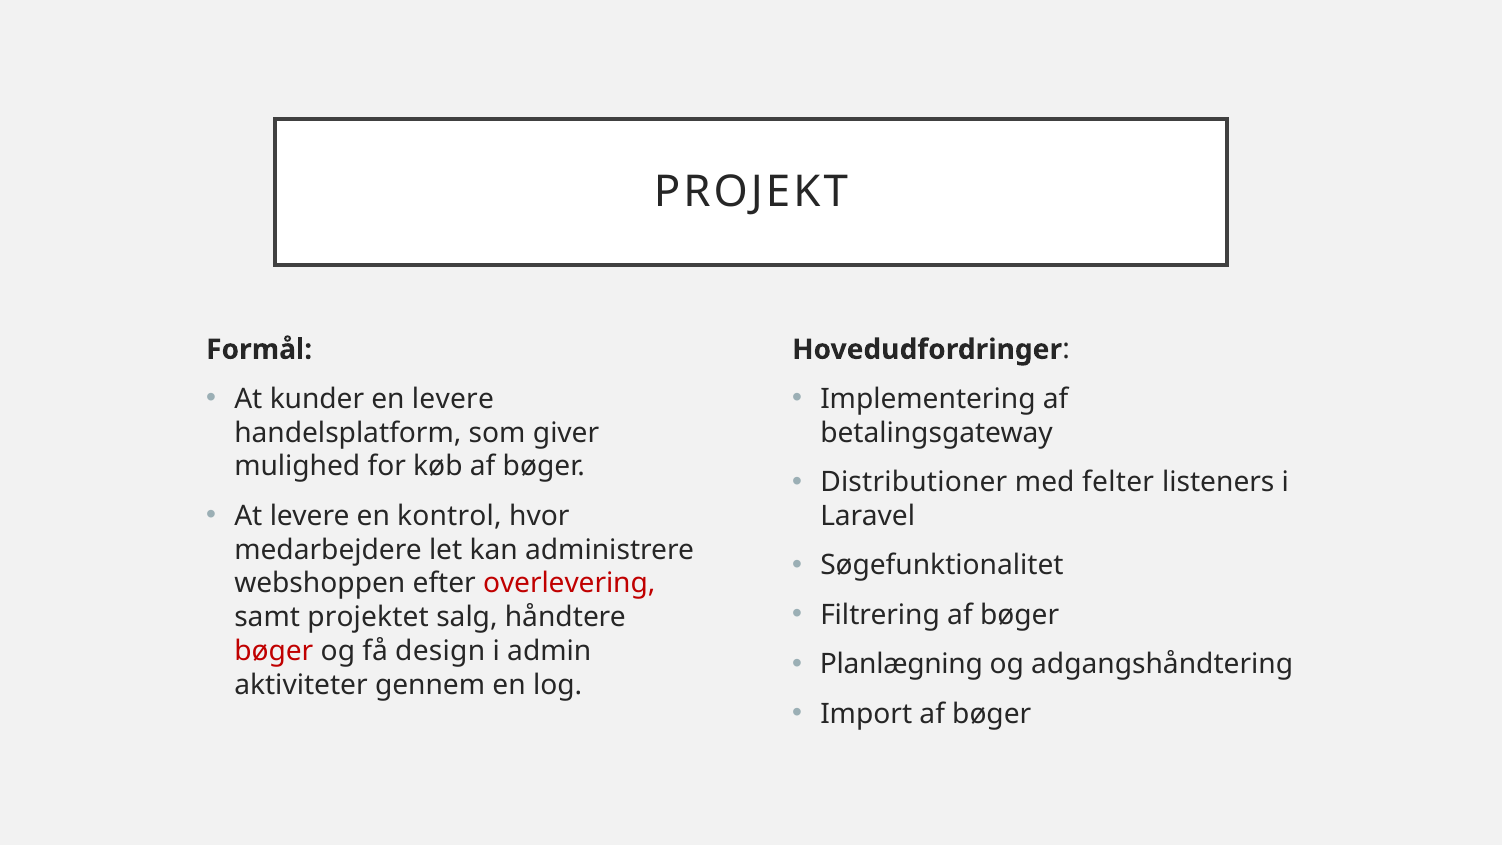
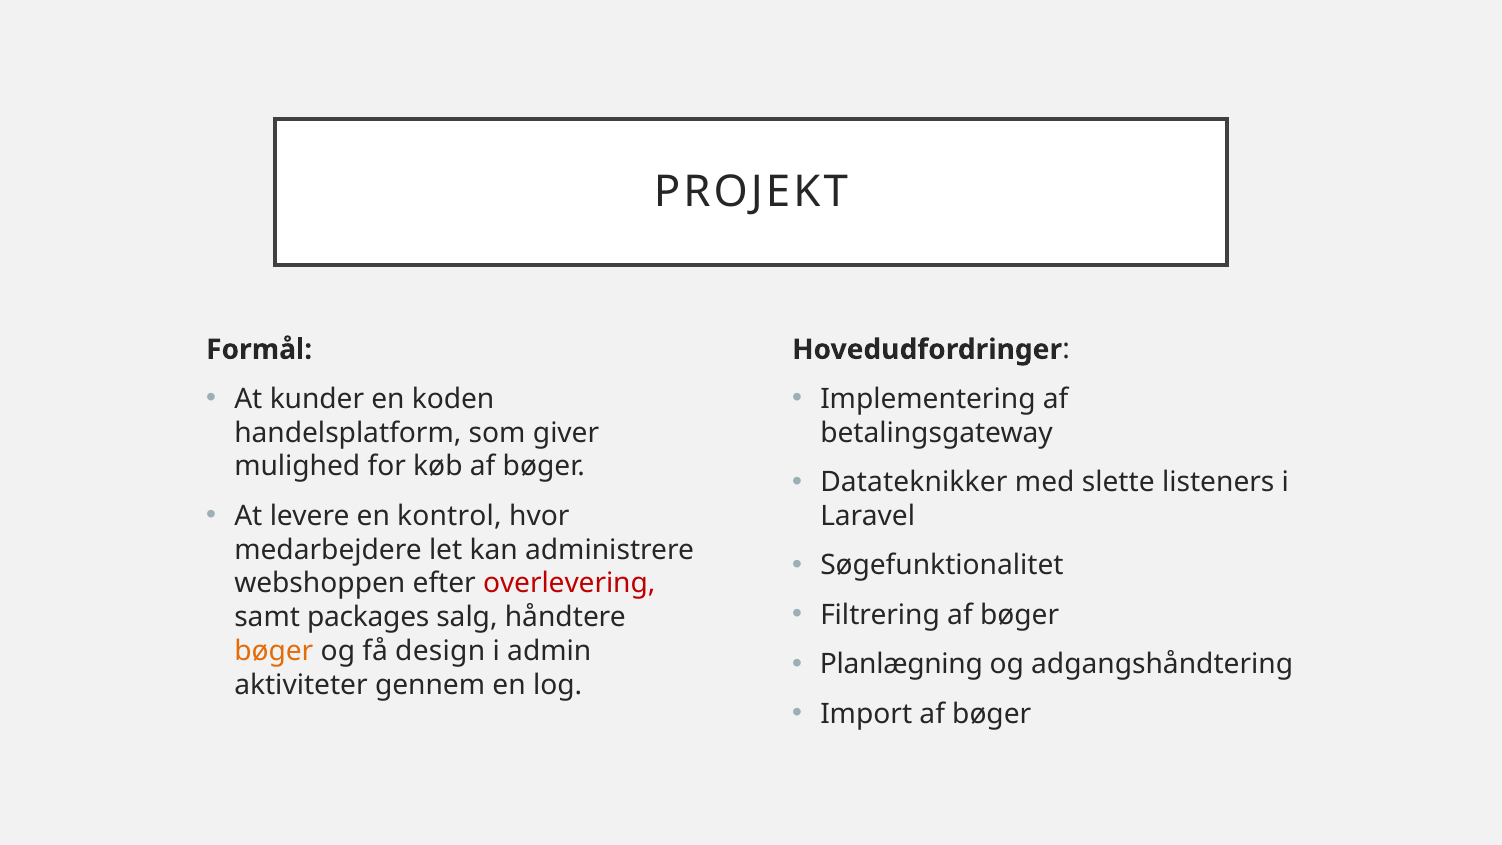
en levere: levere -> koden (453, 399)
Distributioner: Distributioner -> Datateknikker (914, 482)
felter: felter -> slette (1118, 482)
projektet: projektet -> packages (368, 617)
bøger colour: red -> orange (274, 651)
